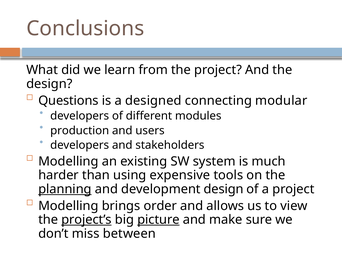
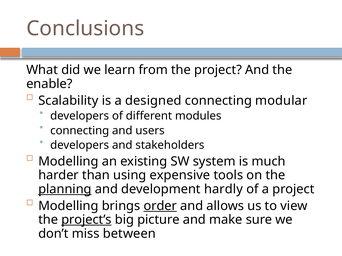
design: design -> enable (49, 84)
Questions: Questions -> Scalability (68, 101)
production: production -> connecting (80, 131)
development design: design -> hardly (223, 189)
order underline: none -> present (160, 206)
picture underline: present -> none (158, 220)
